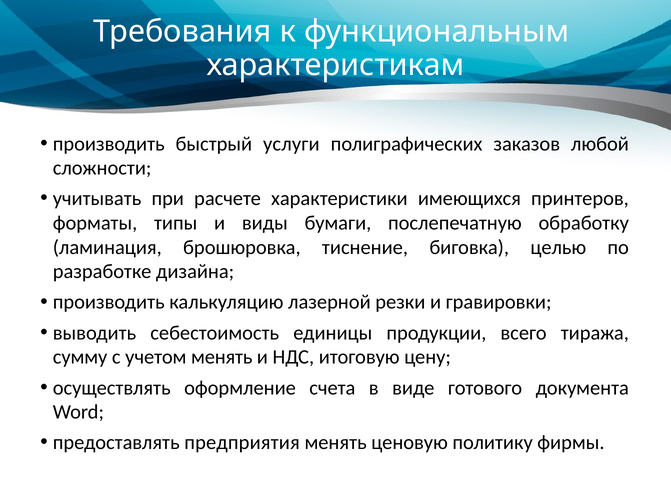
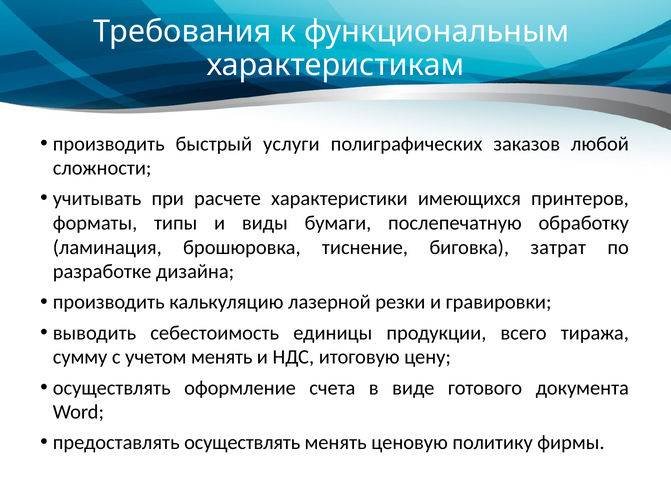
целью: целью -> затрат (558, 247)
предоставлять предприятия: предприятия -> осуществлять (242, 443)
